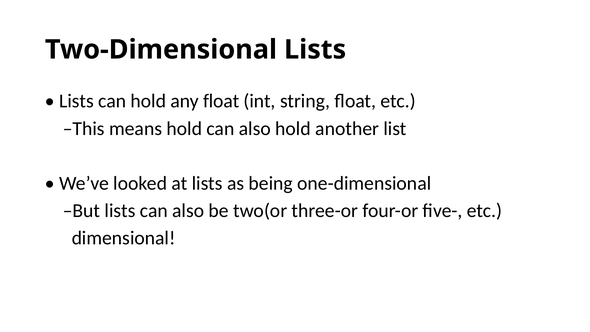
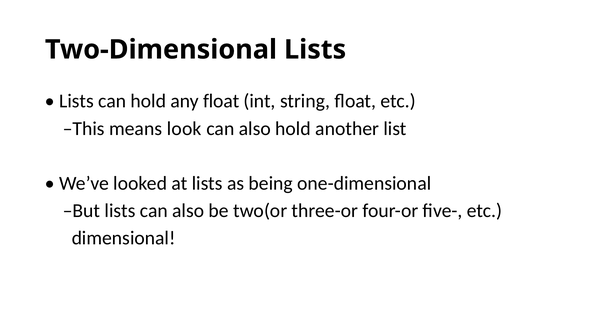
means hold: hold -> look (184, 128)
